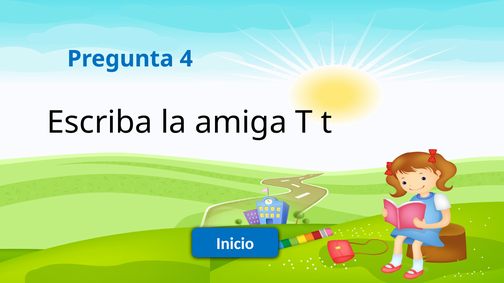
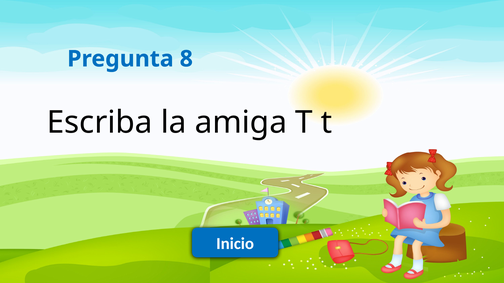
4: 4 -> 8 (186, 59)
